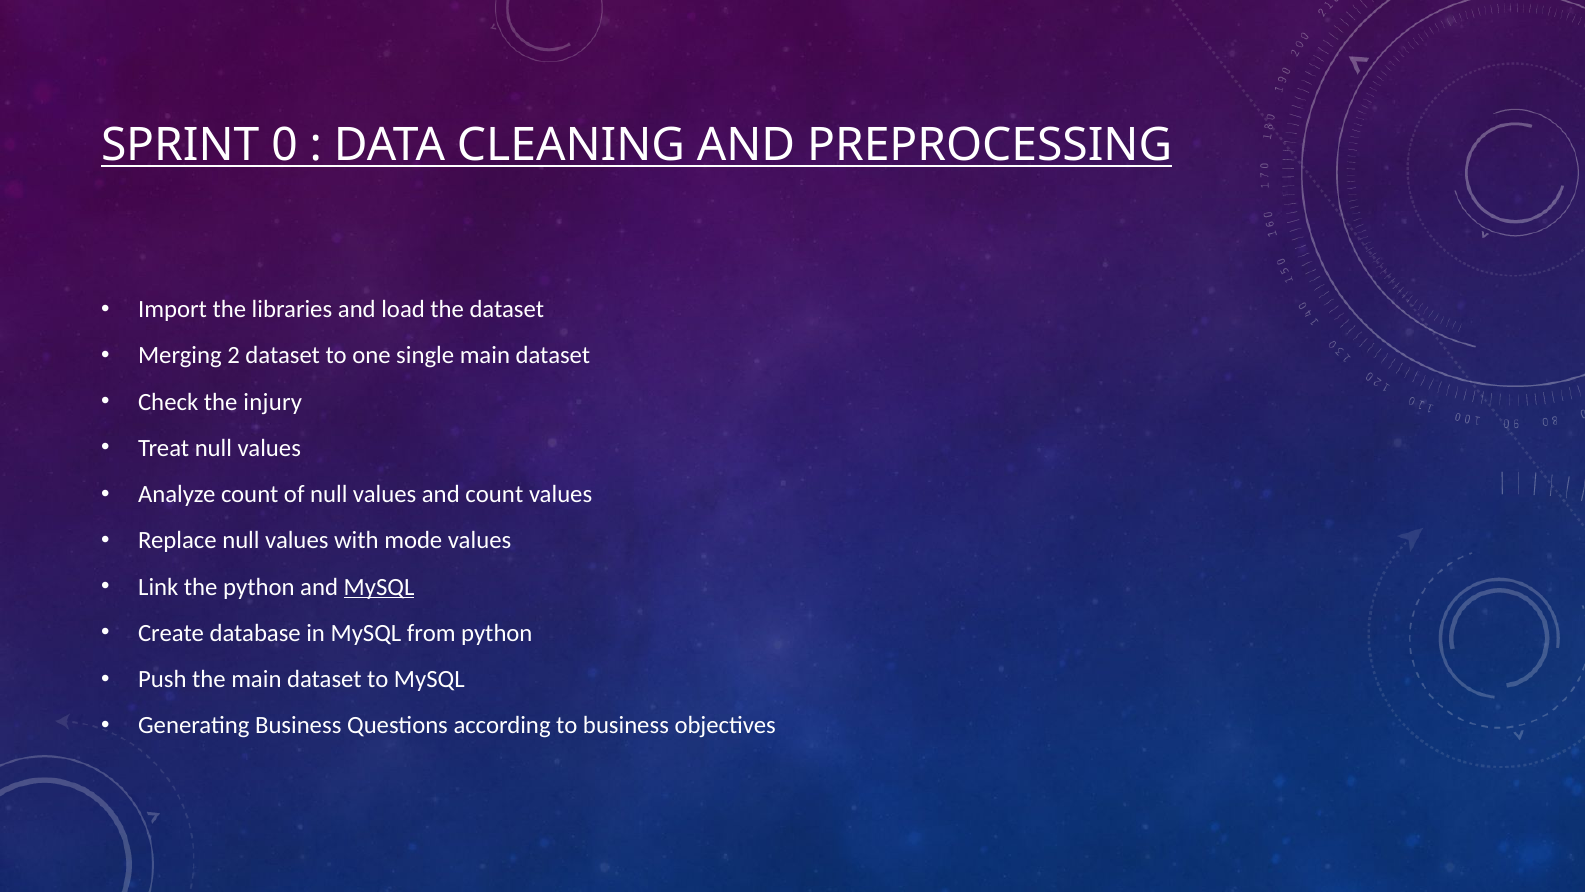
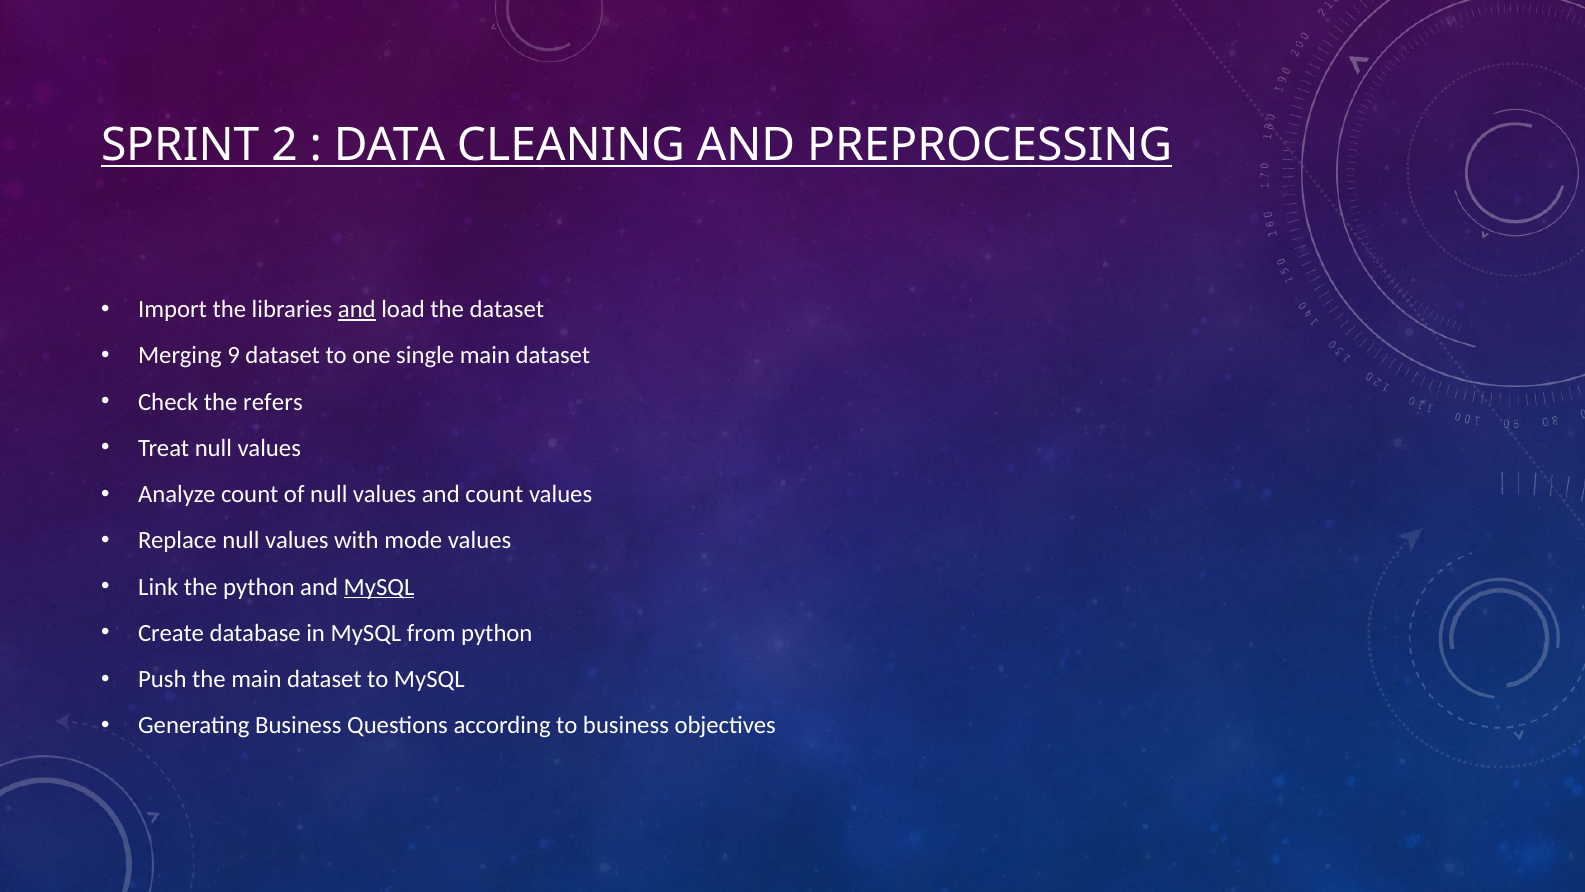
0: 0 -> 2 (285, 145)
and underline: none -> present (357, 309)
2: 2 -> 9 (234, 356)
injury: injury -> refers (273, 402)
